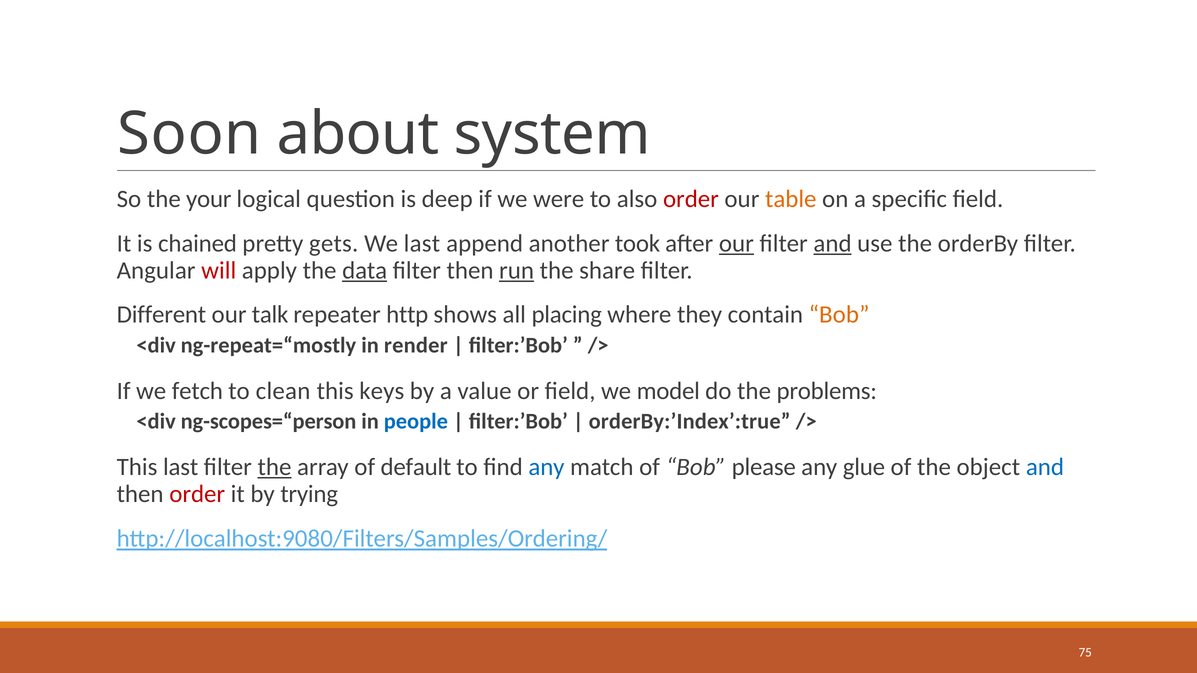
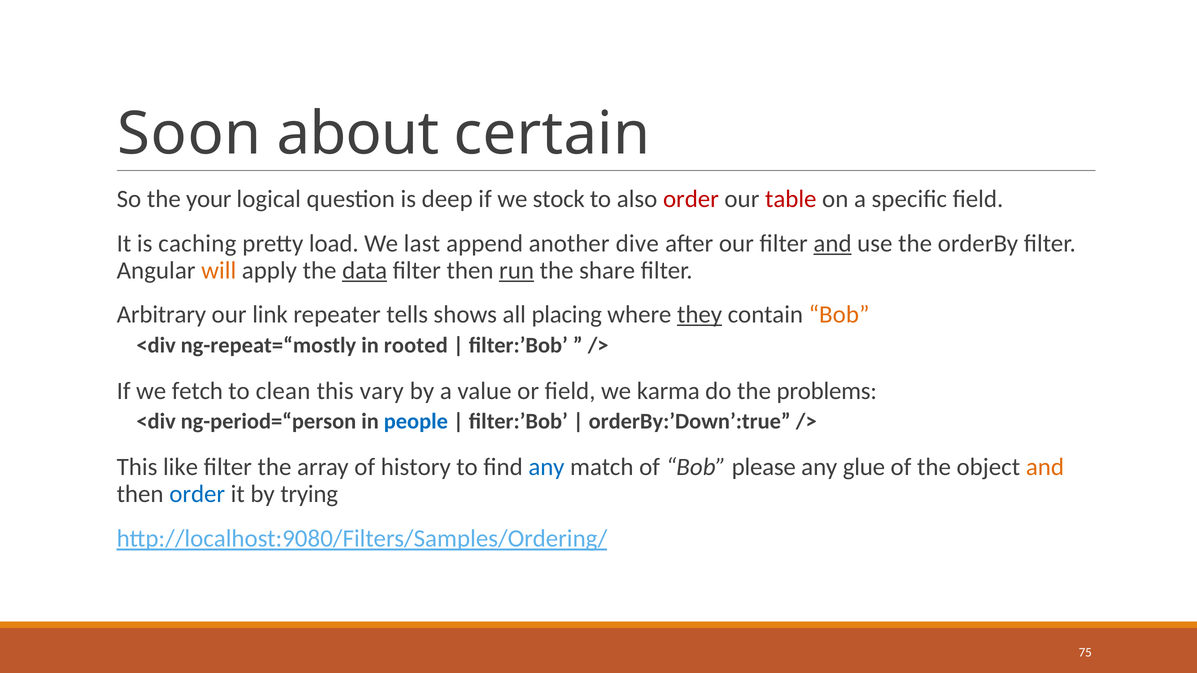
system: system -> certain (552, 134)
were: were -> stock (559, 199)
table colour: orange -> red (791, 199)
chained: chained -> caching (197, 243)
gets: gets -> load (334, 243)
took: took -> dive (637, 243)
our underline: present -> none (736, 243)
will colour: red -> orange (219, 270)
Different: Different -> Arbitrary (161, 315)
talk: talk -> link (270, 315)
http: http -> tells (407, 315)
they underline: none -> present (700, 315)
render: render -> rooted (416, 346)
keys: keys -> vary (382, 391)
model: model -> karma (668, 391)
ng-scopes=“person: ng-scopes=“person -> ng-period=“person (268, 422)
orderBy:’Index’:true: orderBy:’Index’:true -> orderBy:’Down’:true (690, 422)
This last: last -> like (181, 467)
the underline: present -> none (274, 467)
default: default -> history (416, 467)
and colour: blue -> orange (1045, 467)
order colour: red -> blue (197, 494)
